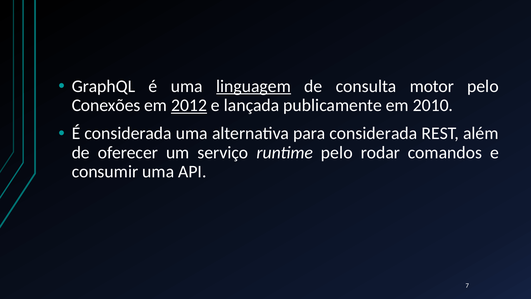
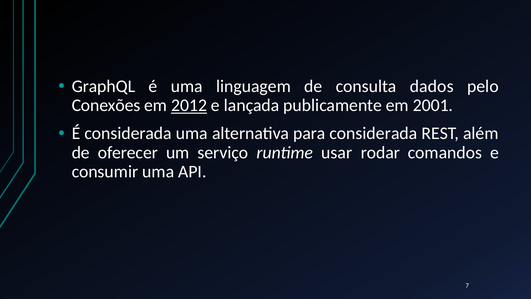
linguagem underline: present -> none (254, 86)
motor: motor -> dados (432, 86)
2010: 2010 -> 2001 (433, 105)
runtime pelo: pelo -> usar (337, 152)
